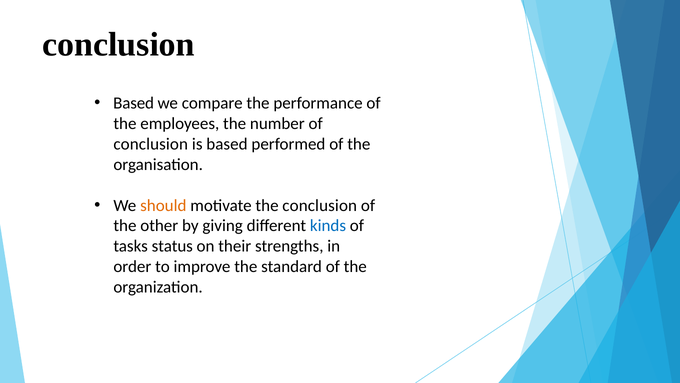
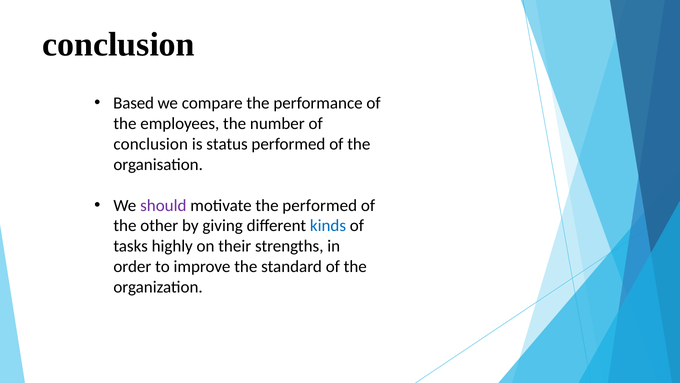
is based: based -> status (227, 144)
should colour: orange -> purple (163, 205)
the conclusion: conclusion -> performed (320, 205)
status: status -> highly (172, 246)
